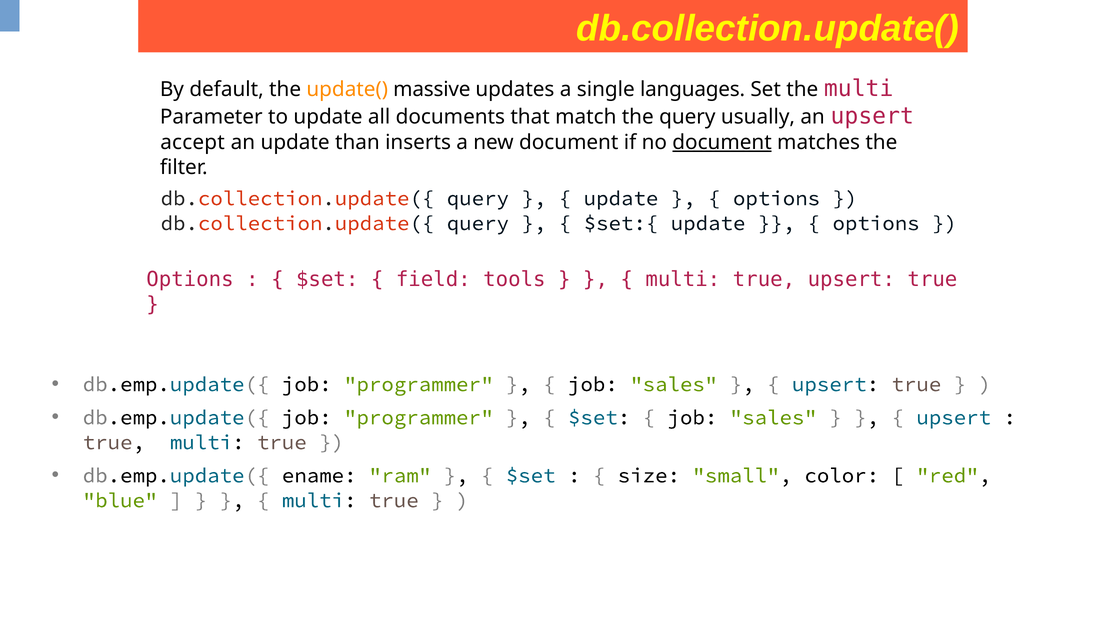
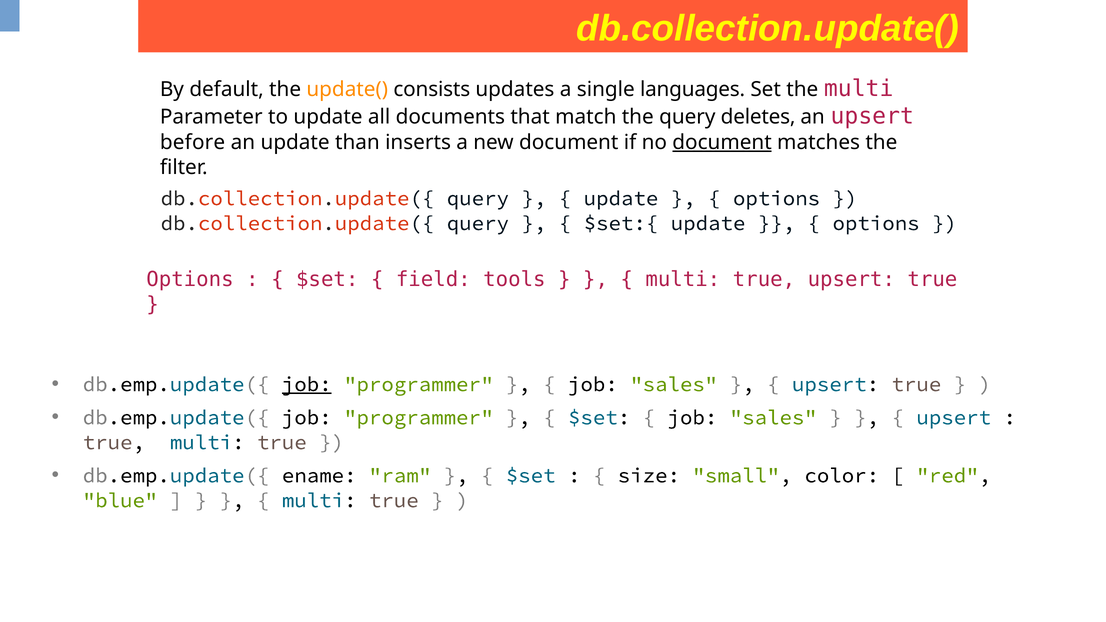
massive: massive -> consists (432, 89)
usually: usually -> deletes (758, 117)
accept: accept -> before (193, 142)
job underline: none -> present (307, 384)
